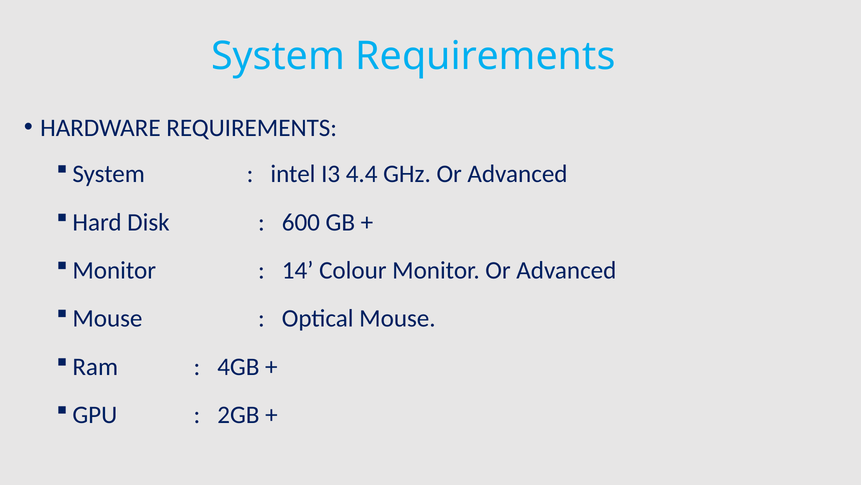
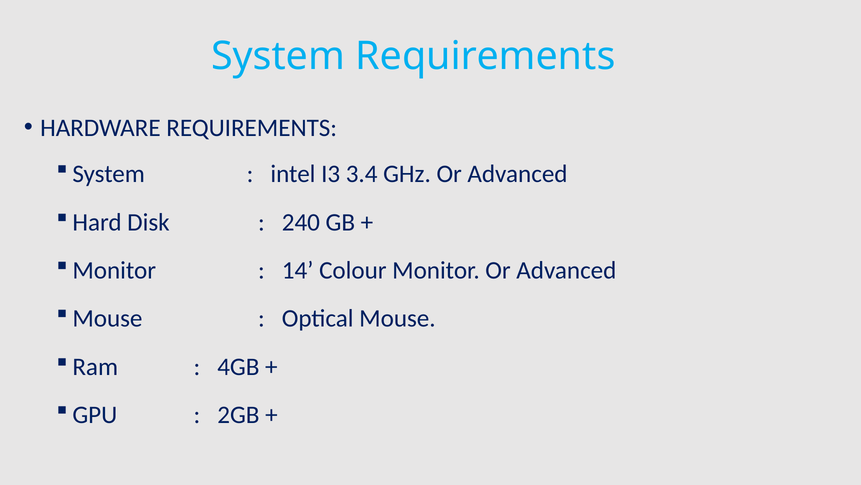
4.4: 4.4 -> 3.4 (362, 174)
600: 600 -> 240 (301, 222)
